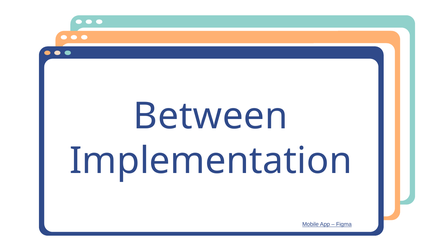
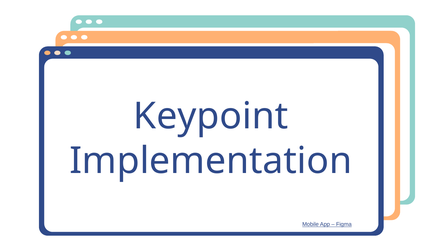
Between: Between -> Keypoint (211, 117)
